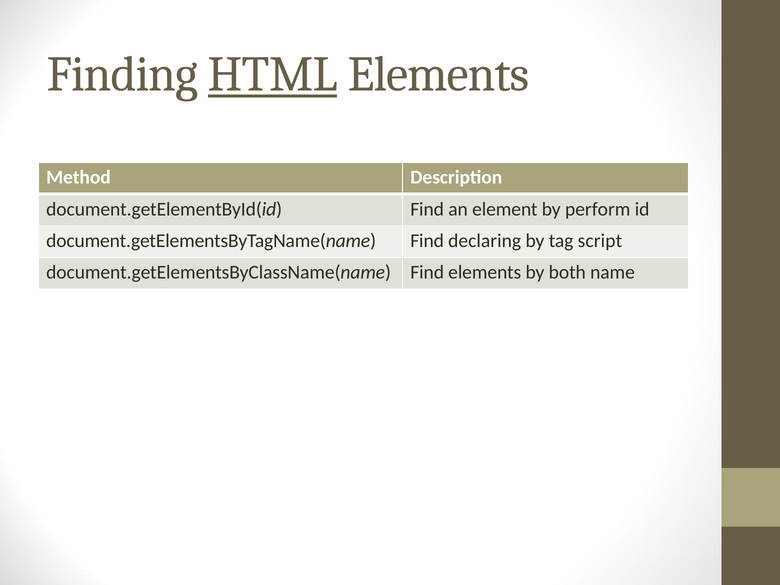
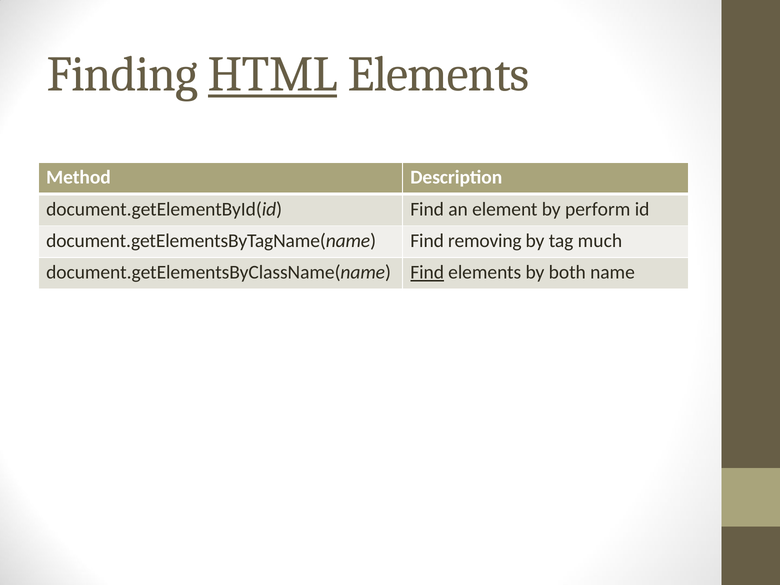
declaring: declaring -> removing (485, 241)
script: script -> much (600, 241)
Find underline: none -> present (427, 272)
